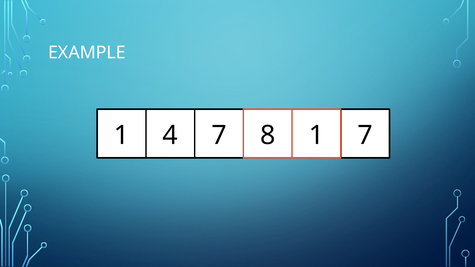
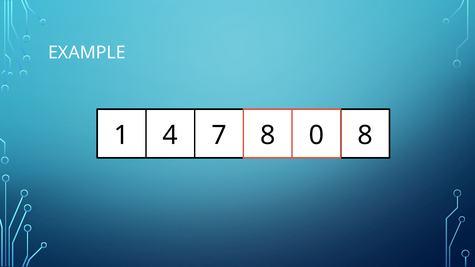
4 1: 1 -> 0 (316, 135)
7 7: 7 -> 8 (365, 135)
